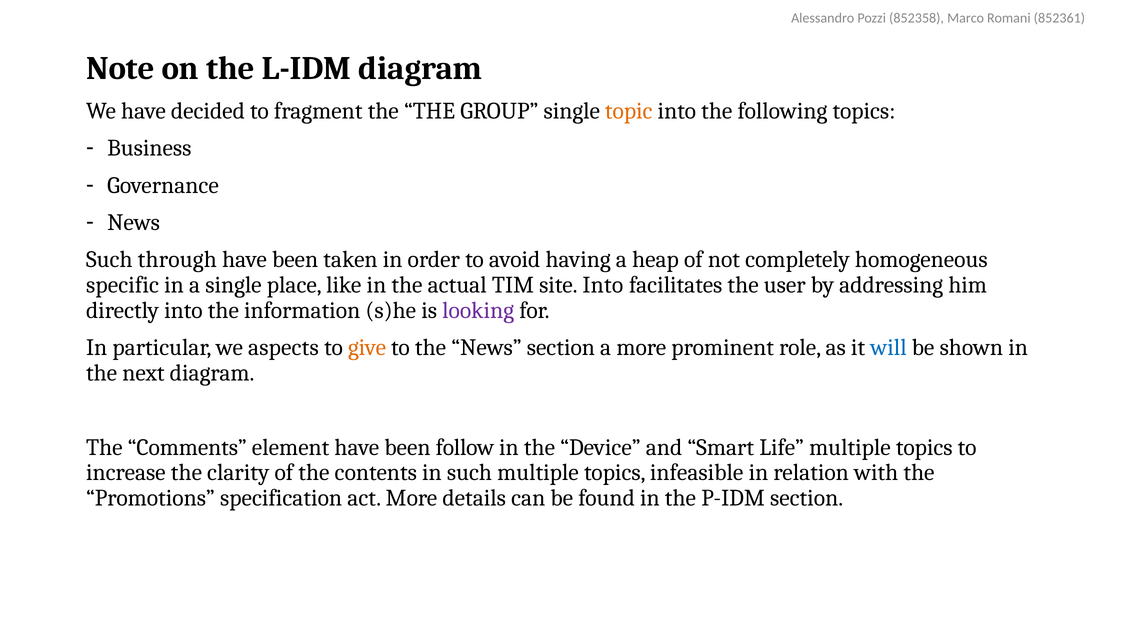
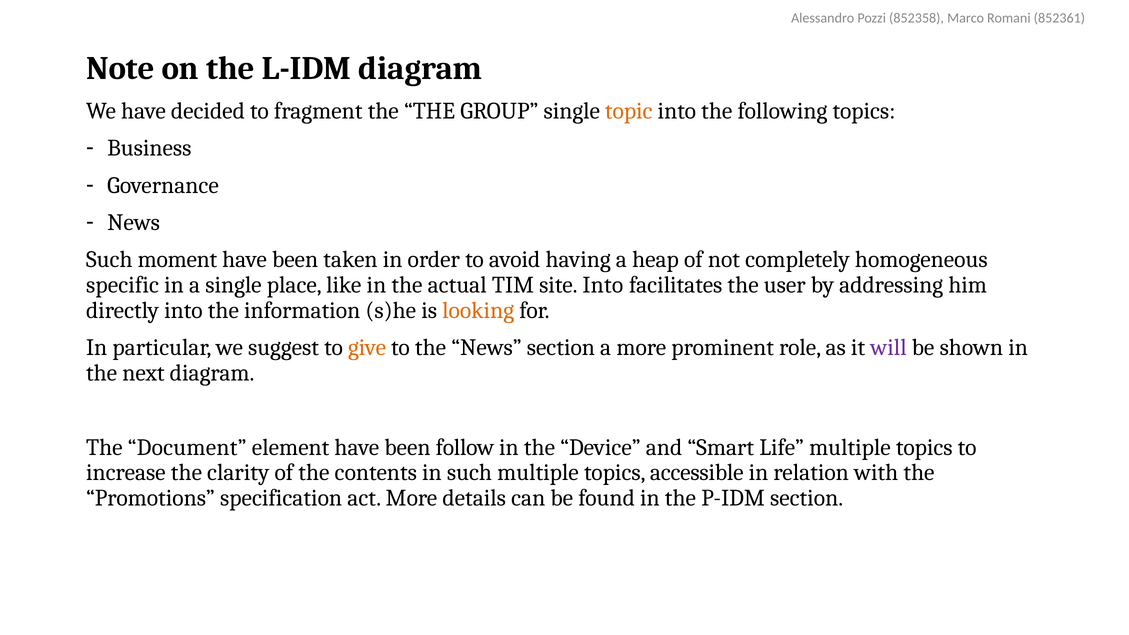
through: through -> moment (177, 260)
looking colour: purple -> orange (478, 310)
aspects: aspects -> suggest (283, 348)
will colour: blue -> purple (888, 348)
Comments: Comments -> Document (187, 447)
infeasible: infeasible -> accessible (697, 473)
